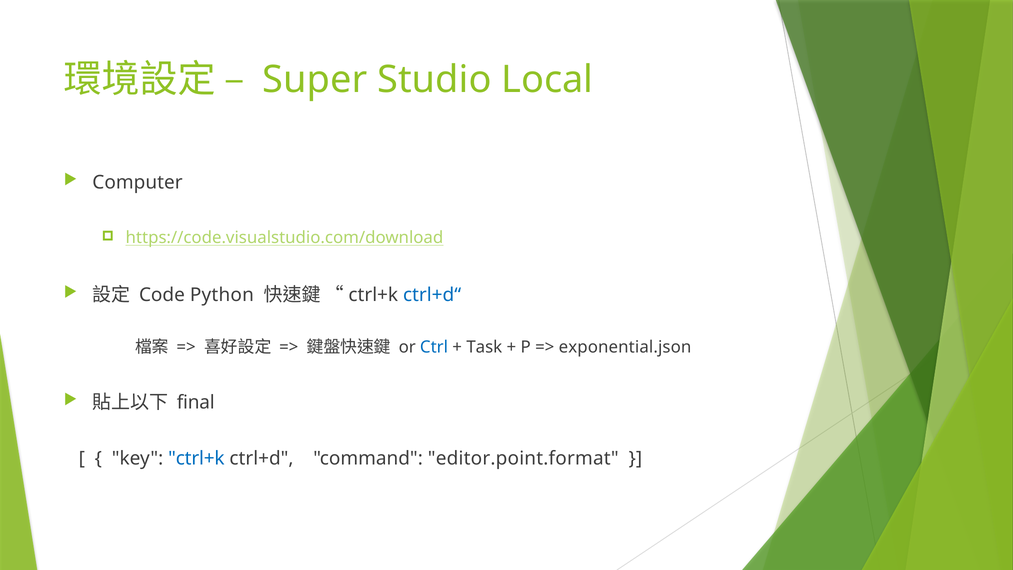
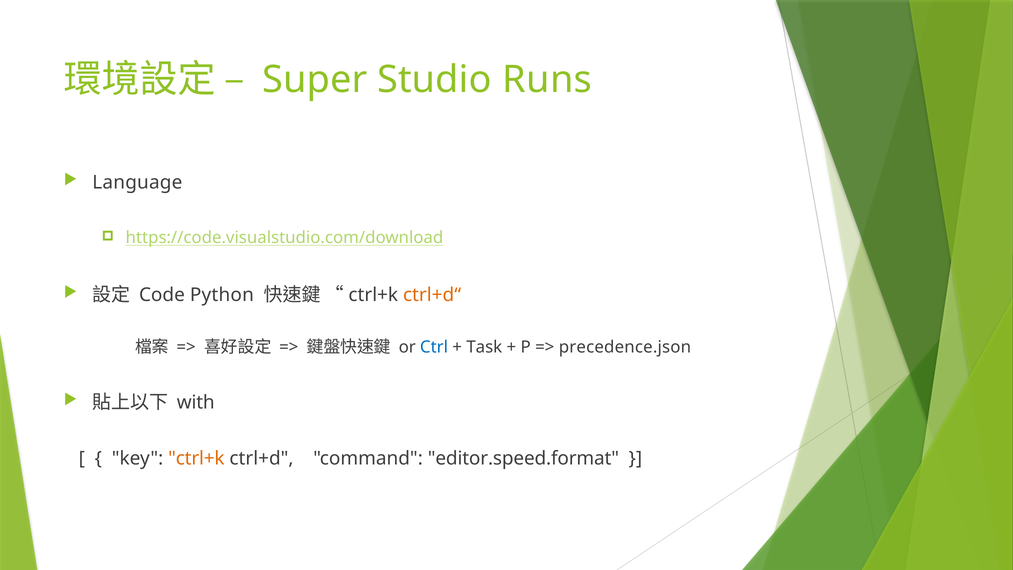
Local: Local -> Runs (547, 80)
Computer: Computer -> Language (137, 183)
ctrl+d“ colour: blue -> orange (432, 295)
exponential.json: exponential.json -> precedence.json (625, 347)
final: final -> with (196, 402)
ctrl+k colour: blue -> orange (196, 458)
editor.point.format: editor.point.format -> editor.speed.format (523, 458)
